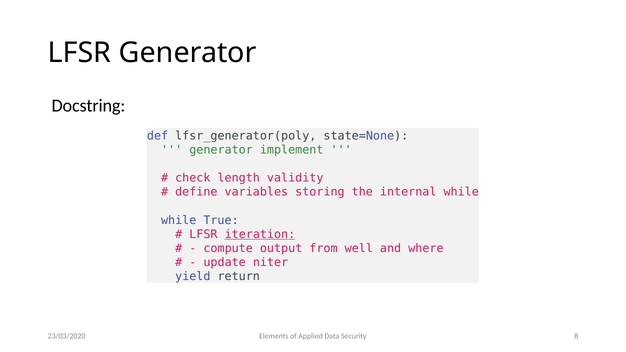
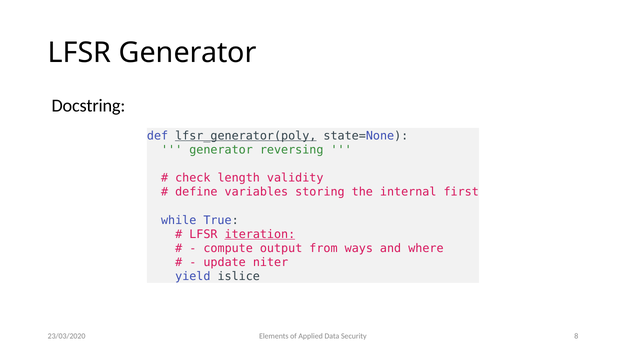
lfsr_generator(poly underline: none -> present (246, 136)
implement: implement -> reversing (292, 150)
internal while: while -> first (461, 192)
well: well -> ways (359, 249)
return: return -> islice (239, 277)
